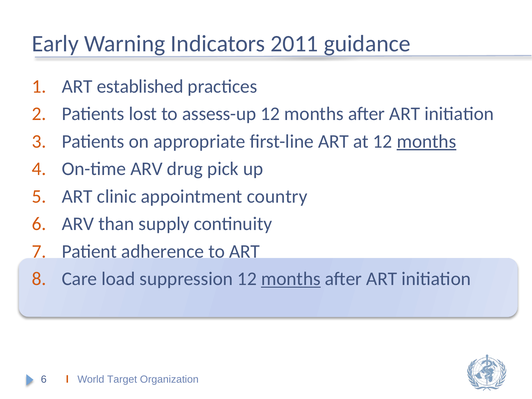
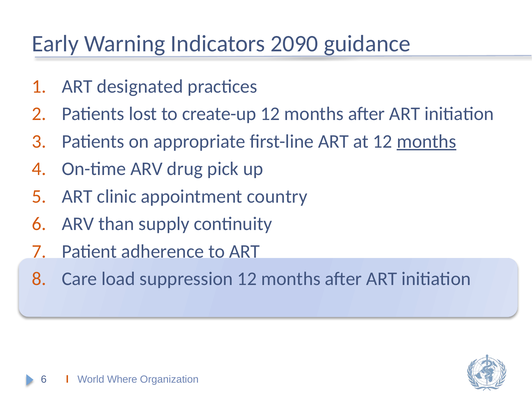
2011: 2011 -> 2090 (294, 44)
established: established -> designated (140, 86)
assess-up: assess-up -> create-up (219, 114)
months underline: present -> none (291, 279)
Target: Target -> Where (122, 379)
